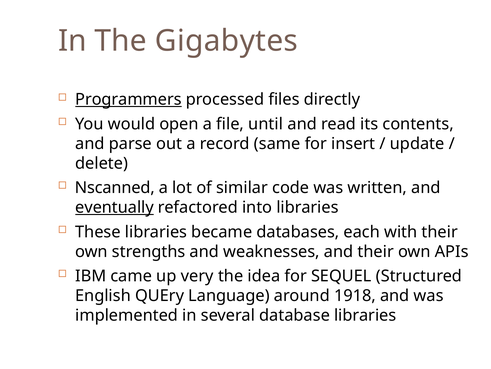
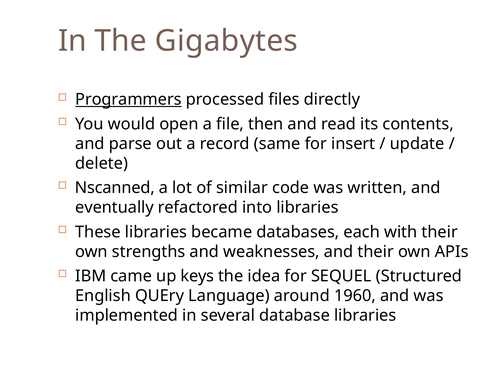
until: until -> then (266, 124)
eventually underline: present -> none (114, 207)
very: very -> keys (197, 276)
1918: 1918 -> 1960 (355, 295)
